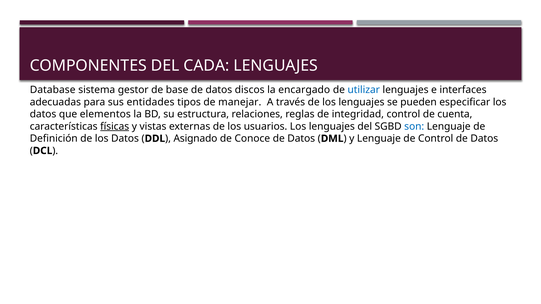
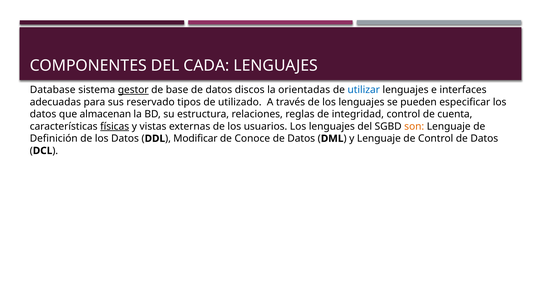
gestor underline: none -> present (133, 90)
encargado: encargado -> orientadas (304, 90)
entidades: entidades -> reservado (151, 102)
manejar: manejar -> utilizado (240, 102)
elementos: elementos -> almacenan (105, 114)
son colour: blue -> orange (414, 127)
Asignado: Asignado -> Modificar (195, 139)
